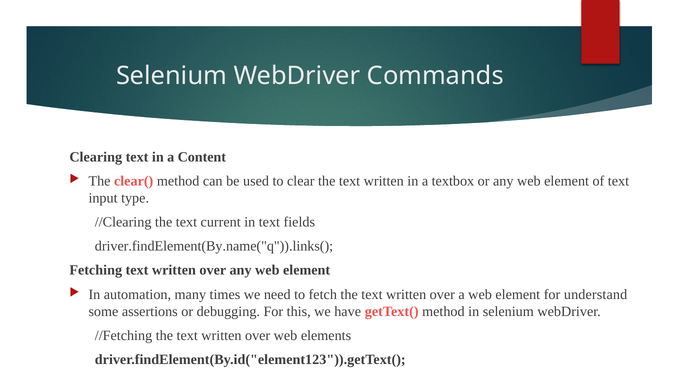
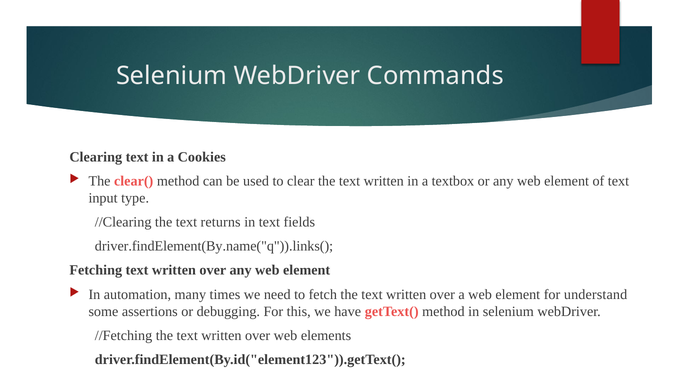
Content: Content -> Cookies (202, 157)
current: current -> returns (221, 222)
